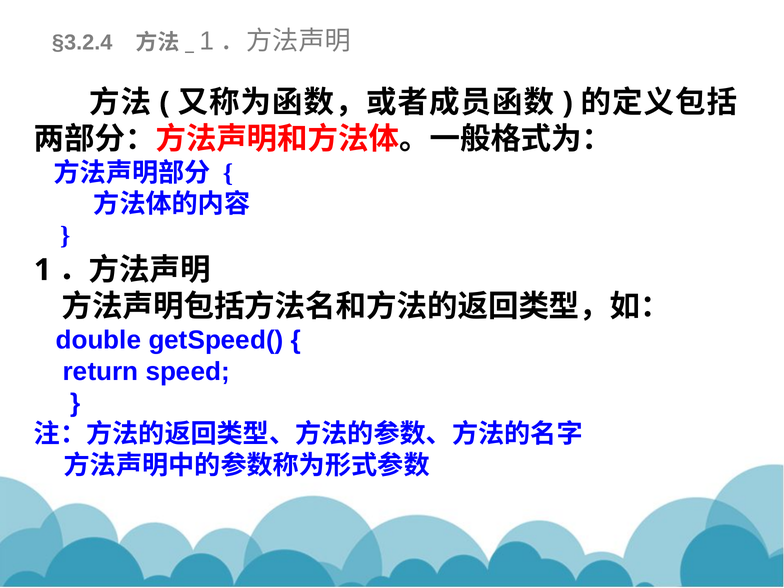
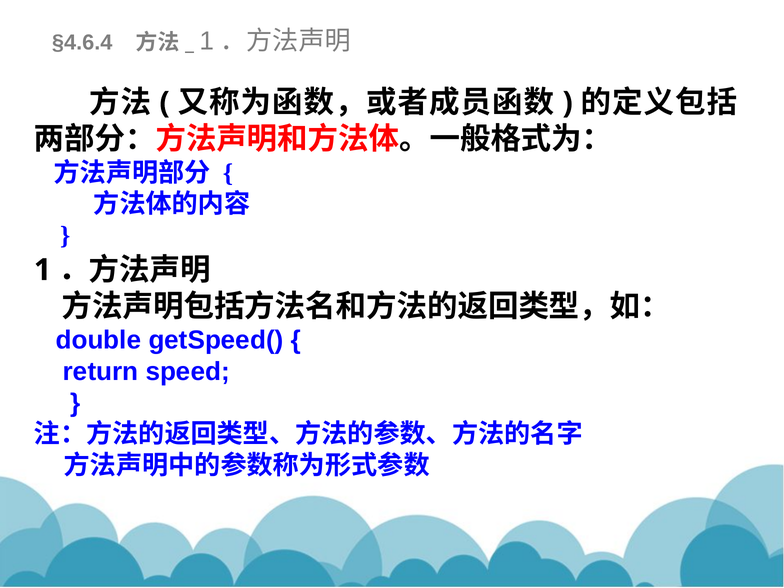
§3.2.4: §3.2.4 -> §4.6.4 (82, 42)
